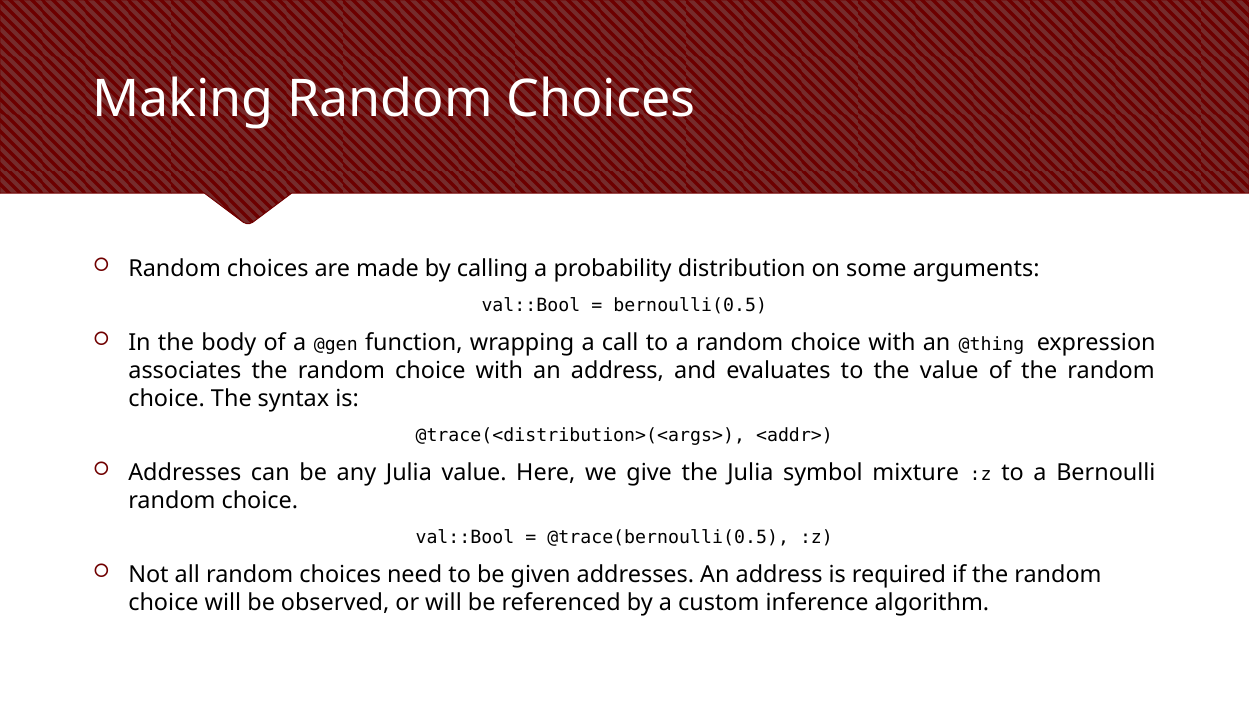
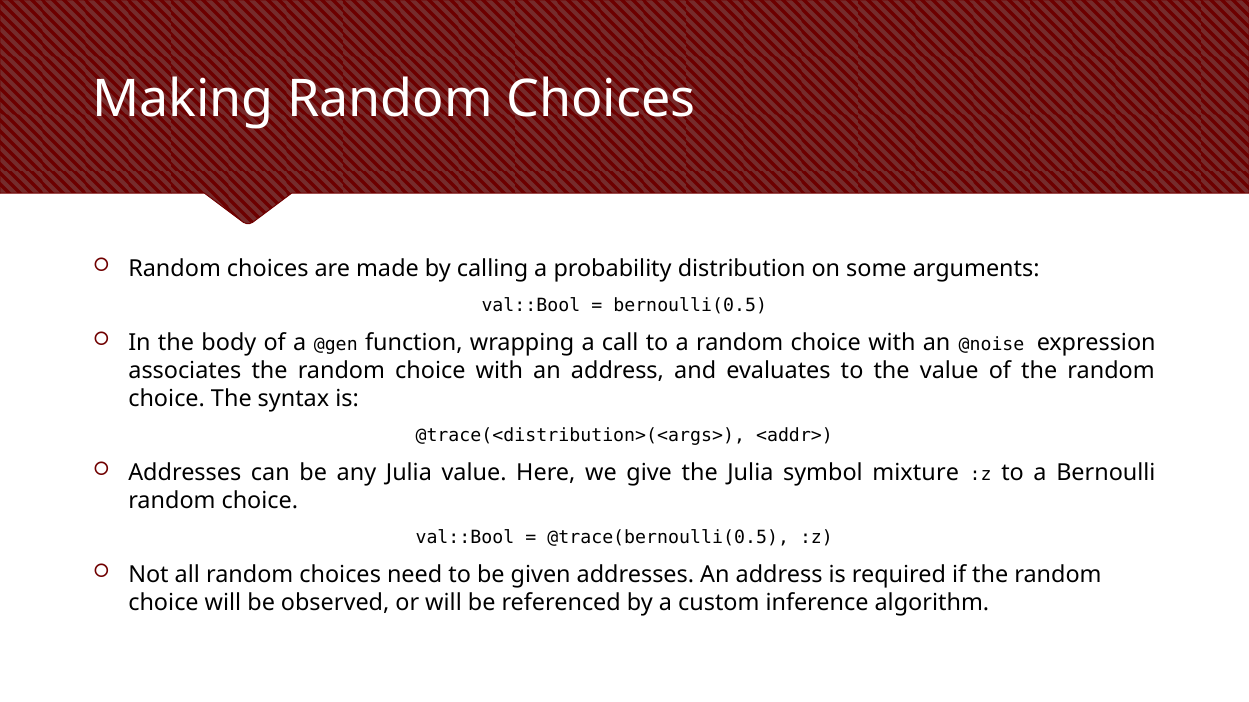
@thing: @thing -> @noise (991, 345)
